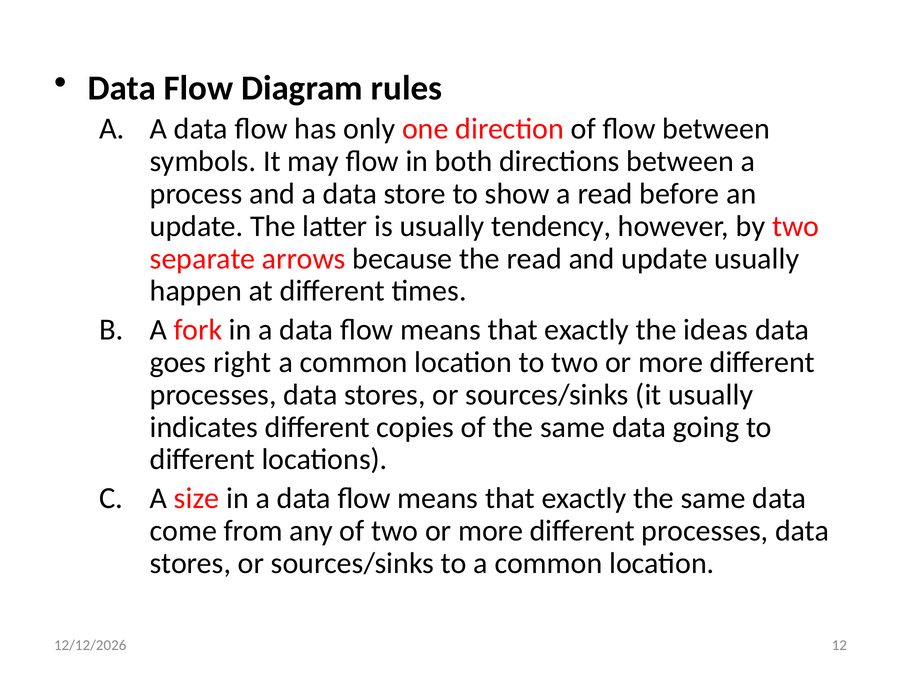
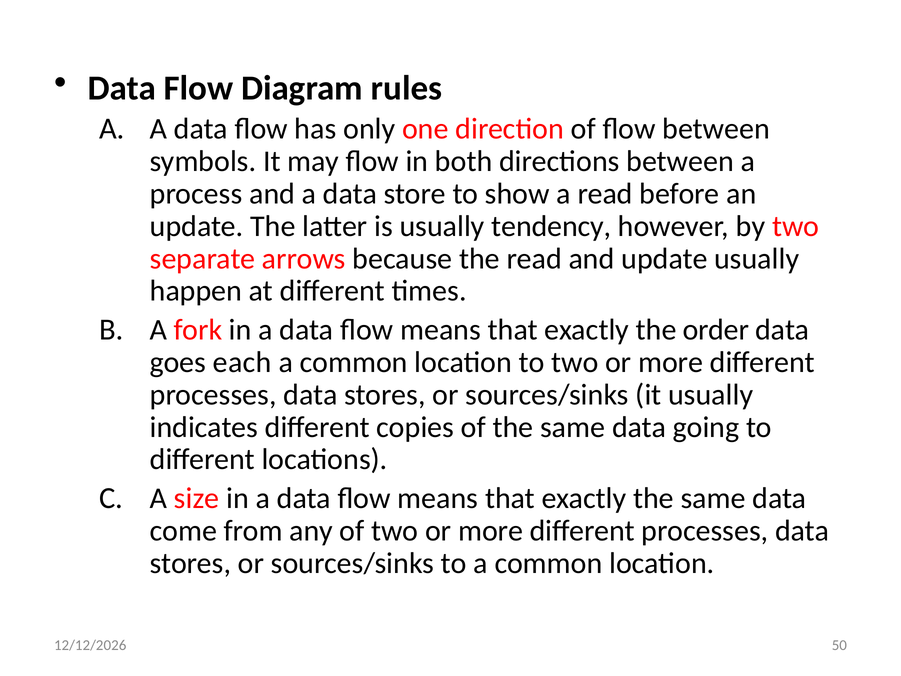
ideas: ideas -> order (716, 330)
right: right -> each (242, 362)
12: 12 -> 50 (839, 645)
